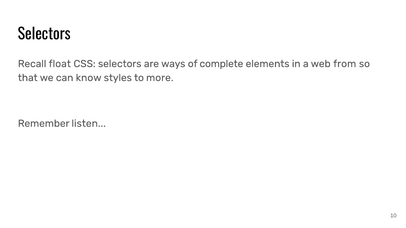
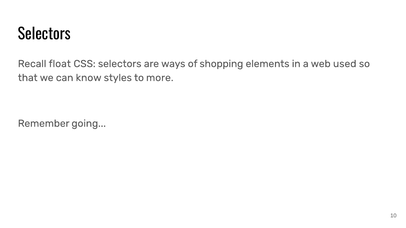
complete: complete -> shopping (221, 64)
from: from -> used (345, 64)
listen: listen -> going (89, 124)
